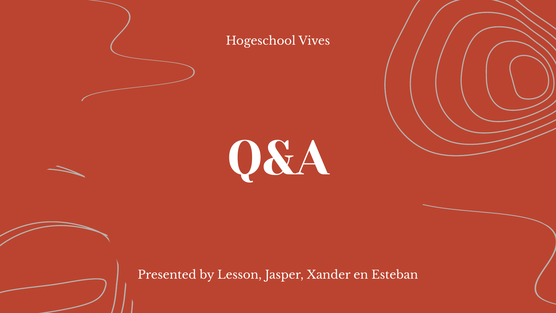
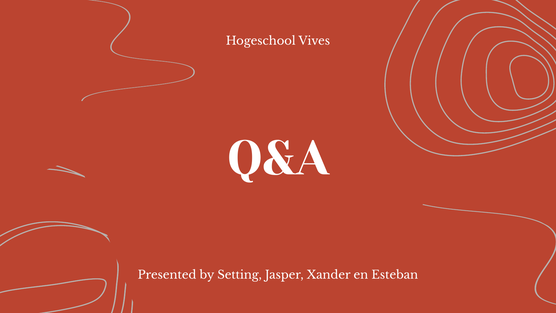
Lesson: Lesson -> Setting (240, 275)
